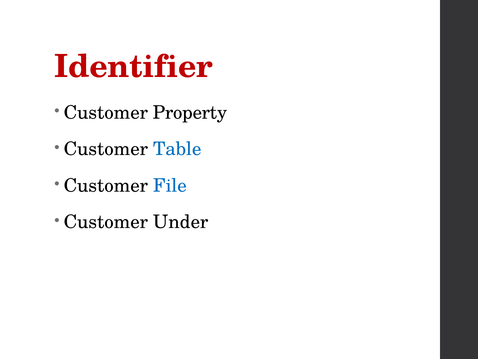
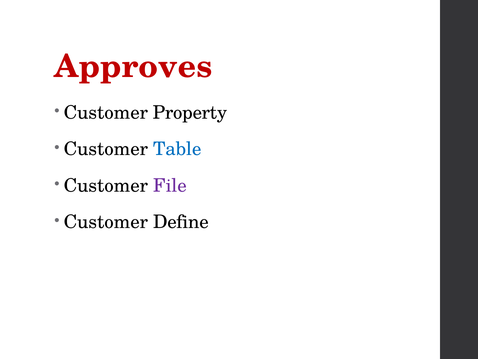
Identifier: Identifier -> Approves (133, 67)
File colour: blue -> purple (170, 185)
Under: Under -> Define (181, 222)
